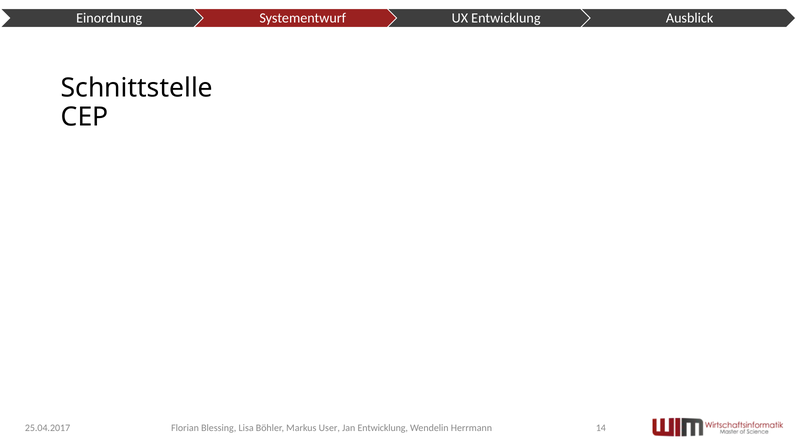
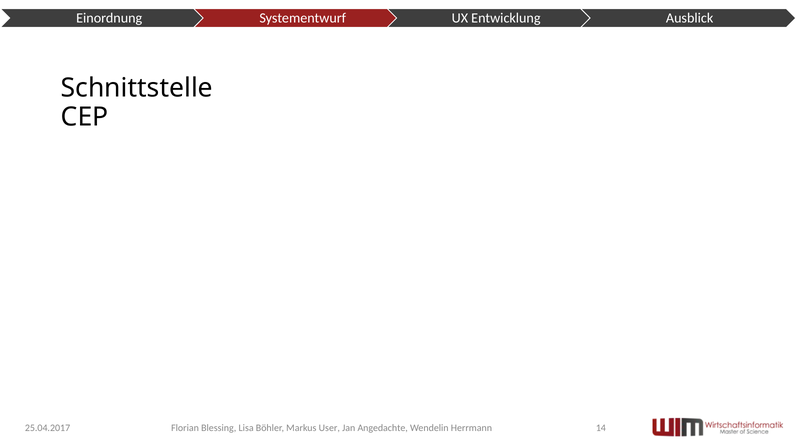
Jan Entwicklung: Entwicklung -> Angedachte (383, 427)
